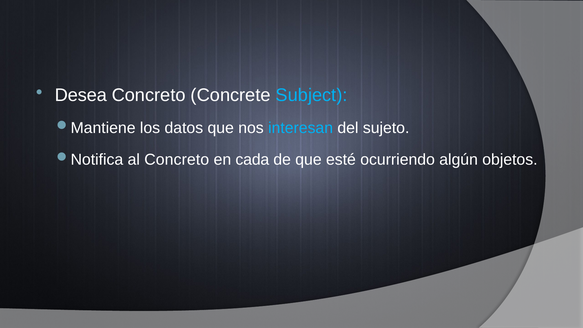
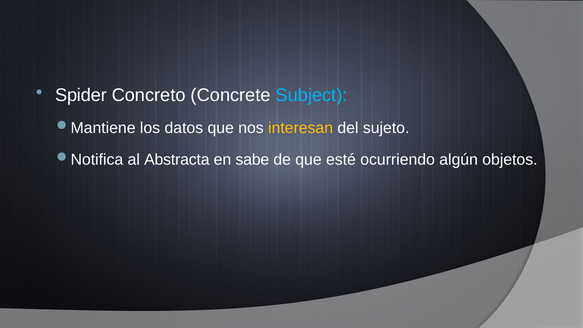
Desea: Desea -> Spider (81, 95)
interesan colour: light blue -> yellow (301, 128)
al Concreto: Concreto -> Abstracta (177, 160)
cada: cada -> sabe (252, 160)
